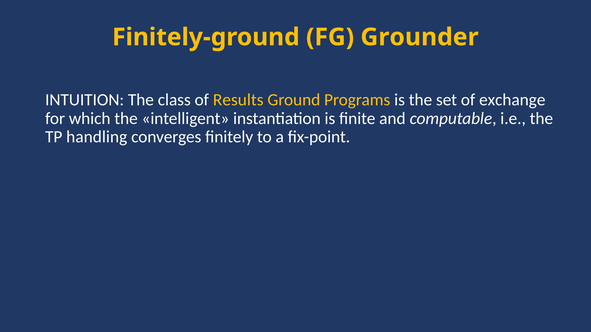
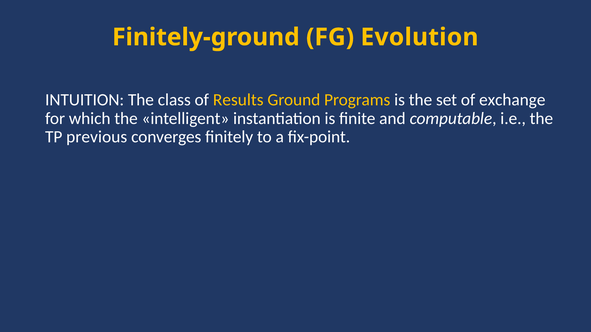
Grounder: Grounder -> Evolution (419, 37)
handling: handling -> previous (97, 137)
